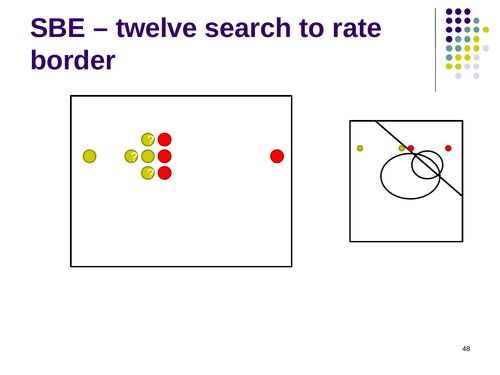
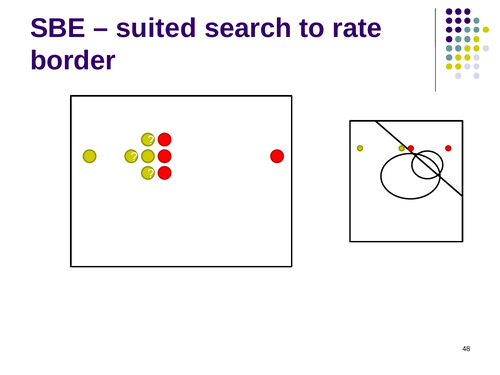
twelve: twelve -> suited (156, 28)
